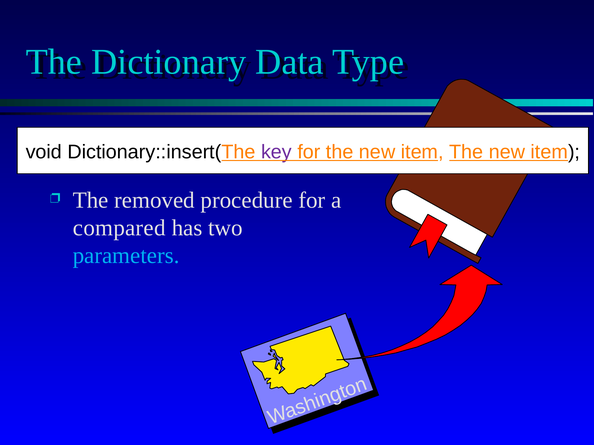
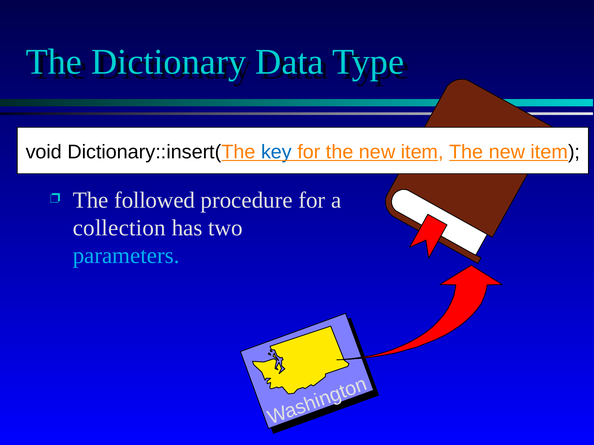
key colour: purple -> blue (276, 152)
removed: removed -> followed (155, 200)
compared: compared -> collection (119, 228)
